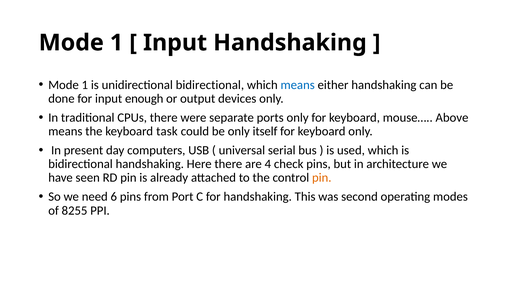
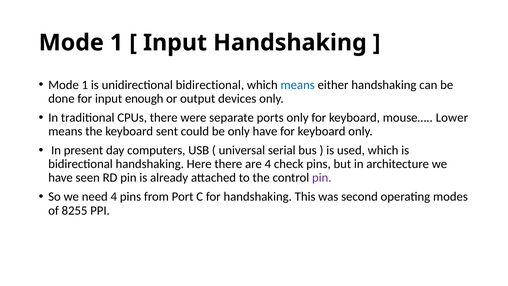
Above: Above -> Lower (452, 117)
task: task -> sent (167, 131)
only itself: itself -> have (265, 131)
pin colour: orange -> purple (322, 178)
need 6: 6 -> 4 (114, 197)
